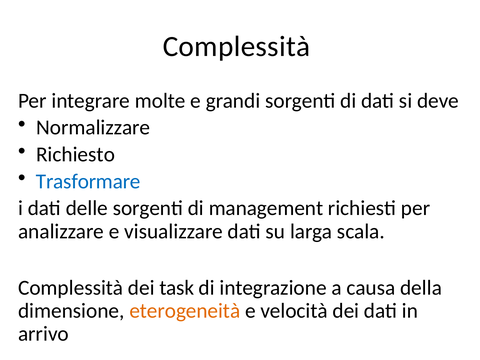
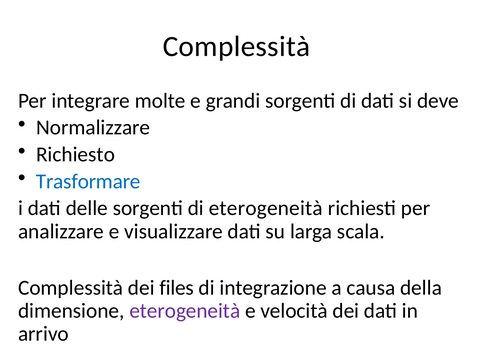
di management: management -> eterogeneità (266, 208)
task: task -> files (177, 288)
eterogeneità colour: orange -> purple (185, 311)
